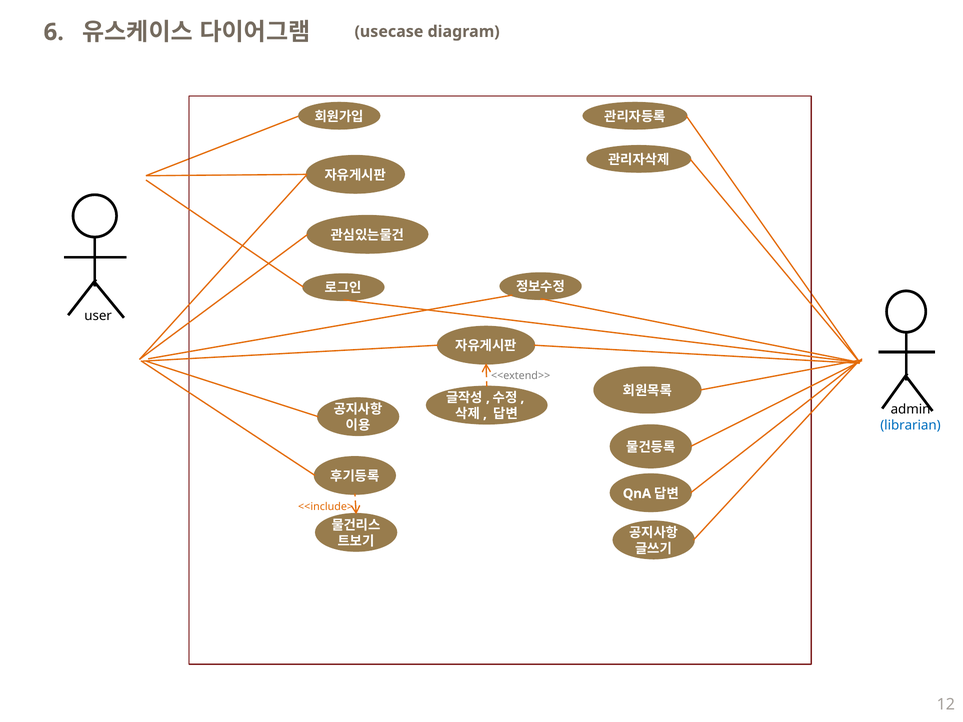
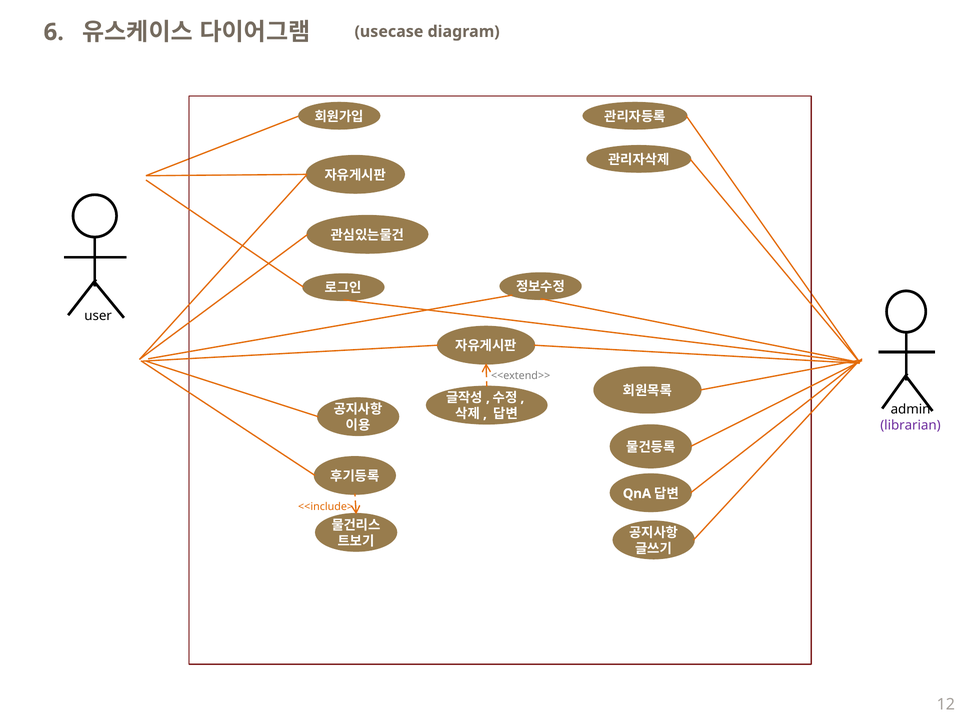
librarian colour: blue -> purple (910, 426)
